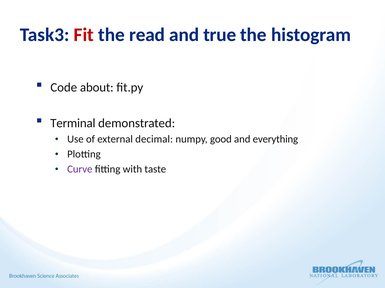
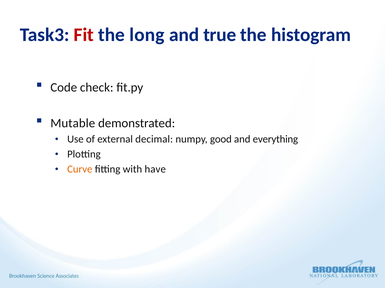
read: read -> long (147, 35)
about: about -> check (97, 88)
Terminal: Terminal -> Mutable (73, 123)
Curve colour: purple -> orange (80, 170)
taste: taste -> have (155, 170)
